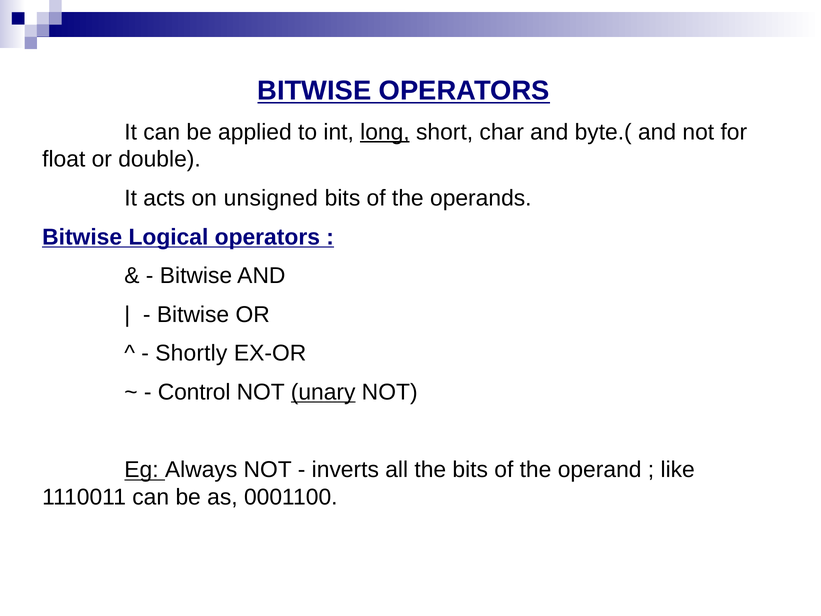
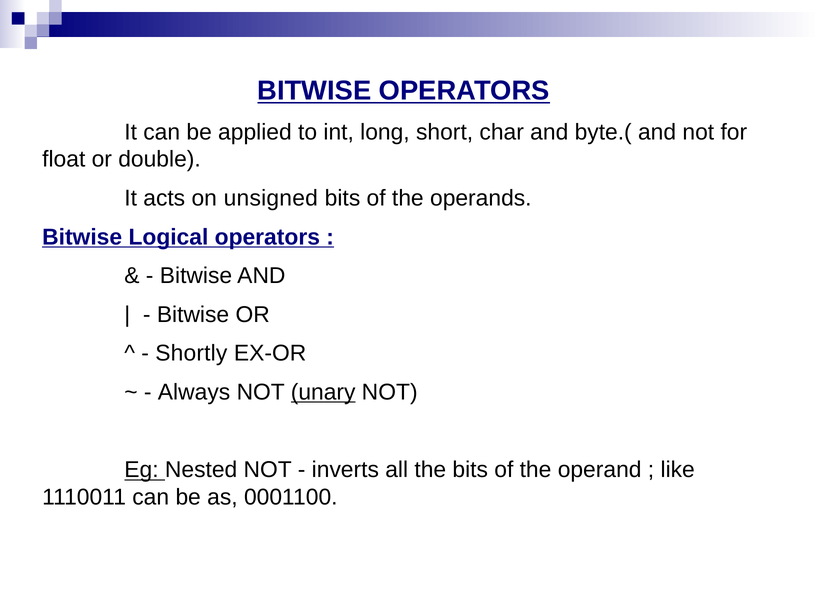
long underline: present -> none (385, 132)
Control: Control -> Always (194, 392)
Always: Always -> Nested (201, 470)
